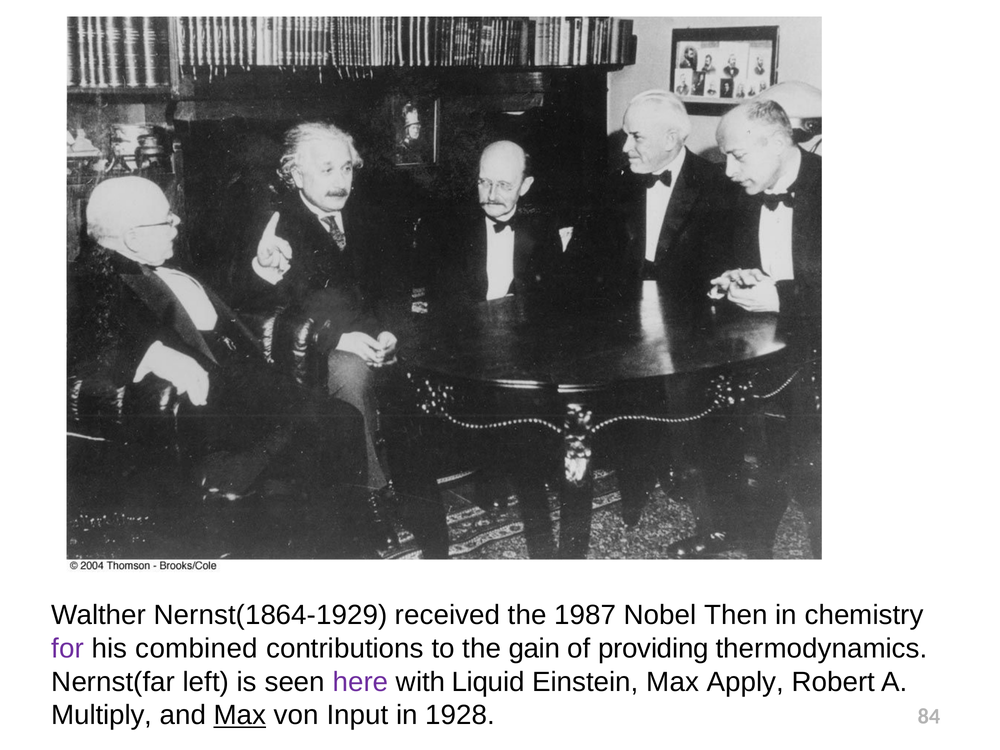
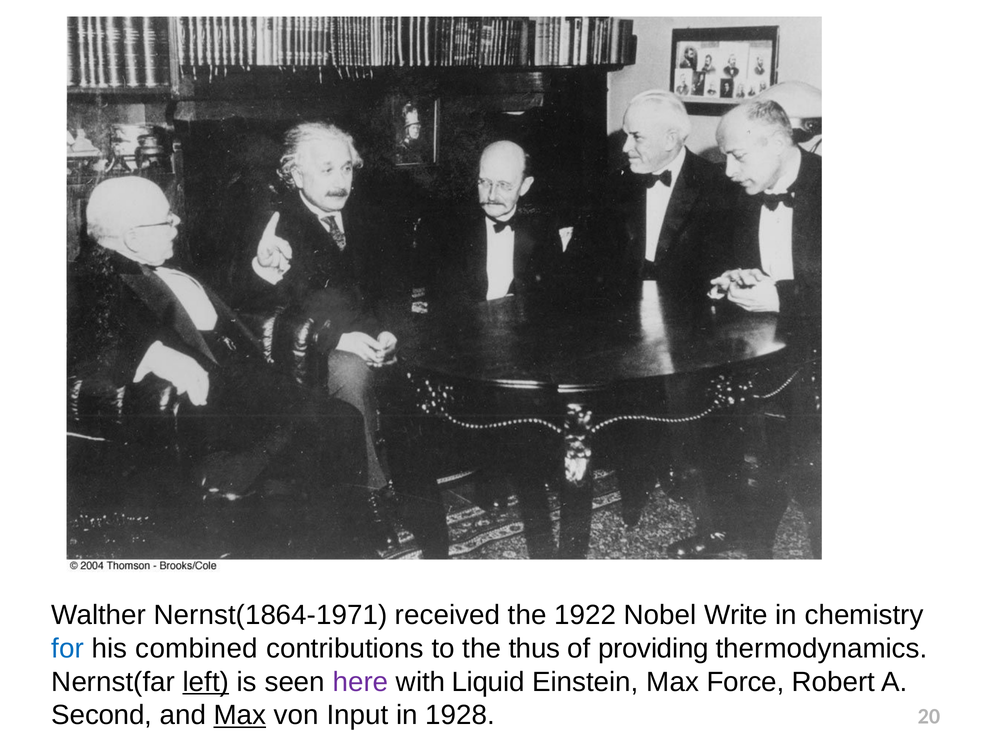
Nernst(1864-1929: Nernst(1864-1929 -> Nernst(1864-1971 (271, 615)
1987: 1987 -> 1922 (585, 615)
Then: Then -> Write (736, 615)
for colour: purple -> blue (68, 649)
gain: gain -> thus (534, 649)
left underline: none -> present (206, 682)
Apply: Apply -> Force (745, 682)
Multiply: Multiply -> Second (102, 715)
84: 84 -> 20 (929, 716)
